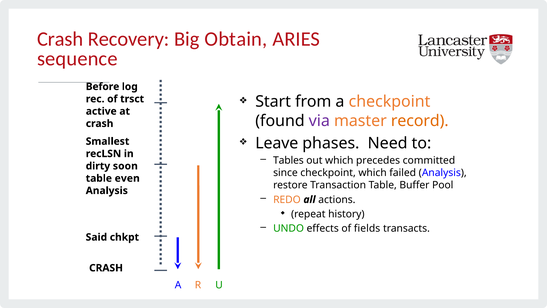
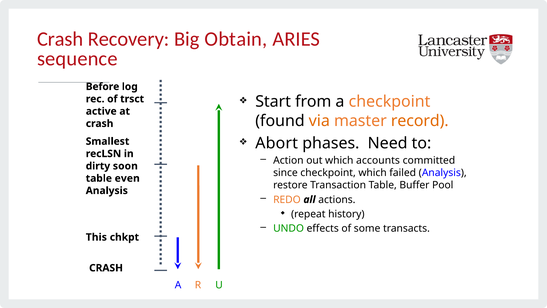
via colour: purple -> orange (319, 121)
Leave: Leave -> Abort (277, 143)
Tables: Tables -> Action (288, 160)
precedes: precedes -> accounts (378, 160)
fields: fields -> some (367, 228)
Said: Said -> This (96, 237)
